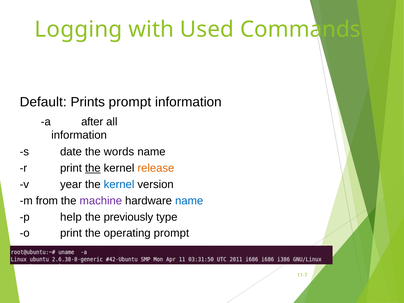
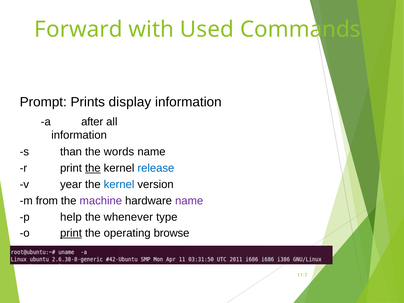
Logging: Logging -> Forward (79, 29)
Default: Default -> Prompt (43, 102)
Prints prompt: prompt -> display (130, 102)
date: date -> than (71, 152)
release colour: orange -> blue (156, 168)
name colour: blue -> purple (189, 201)
previously: previously -> whenever (128, 217)
print underline: none -> present (71, 233)
operating prompt: prompt -> browse (172, 233)
